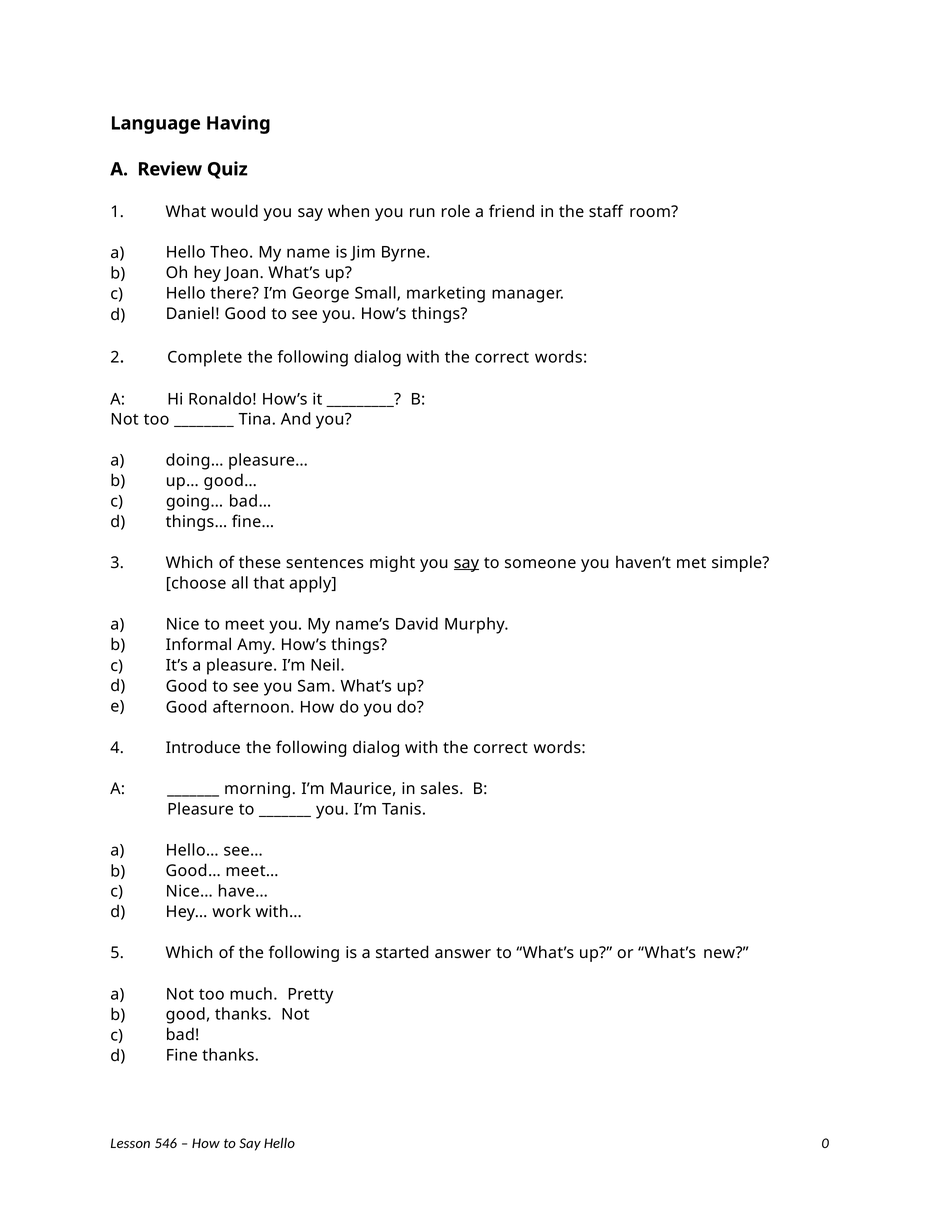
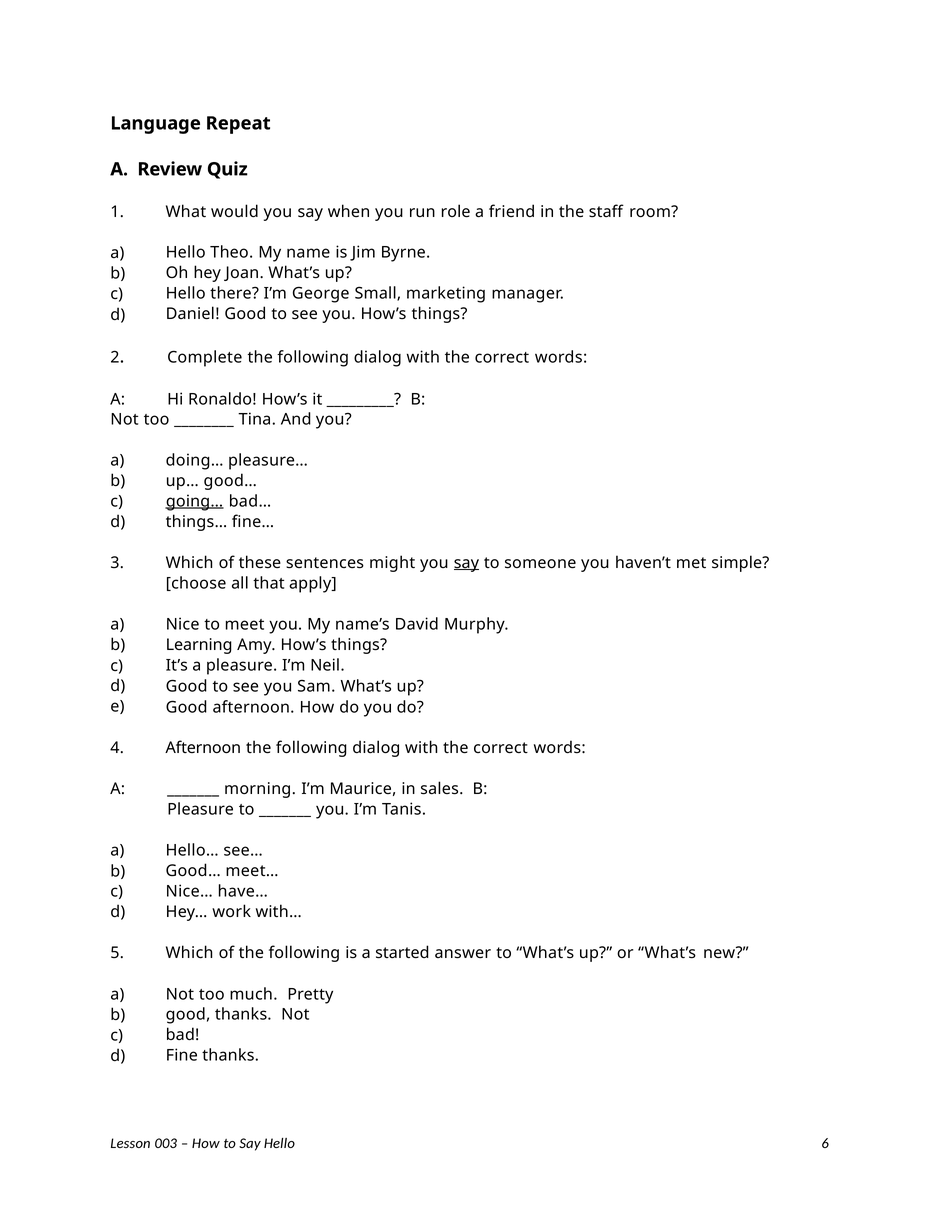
Having: Having -> Repeat (238, 123)
going… underline: none -> present (195, 501)
Informal: Informal -> Learning (199, 645)
4 Introduce: Introduce -> Afternoon (203, 747)
546: 546 -> 003 (166, 1143)
0: 0 -> 6 (825, 1143)
